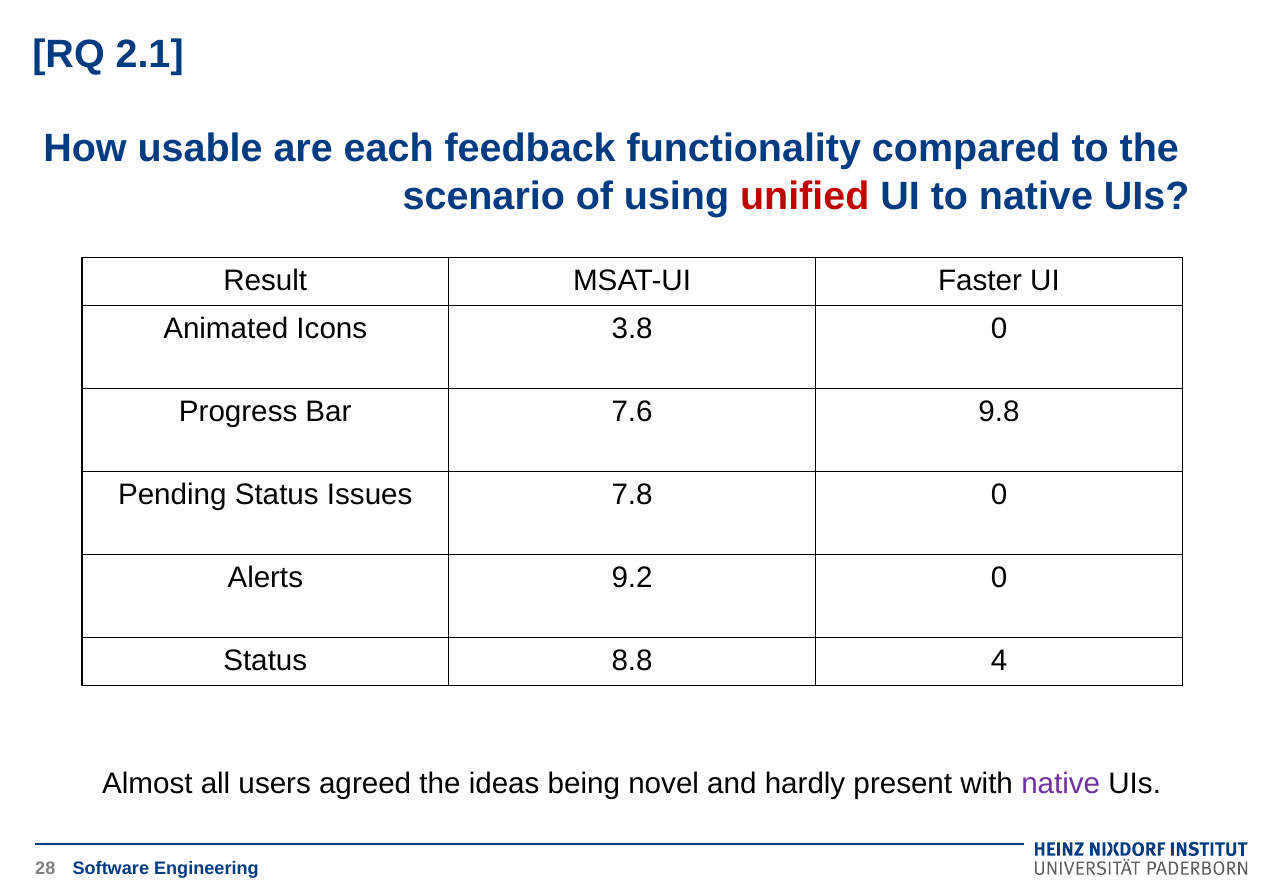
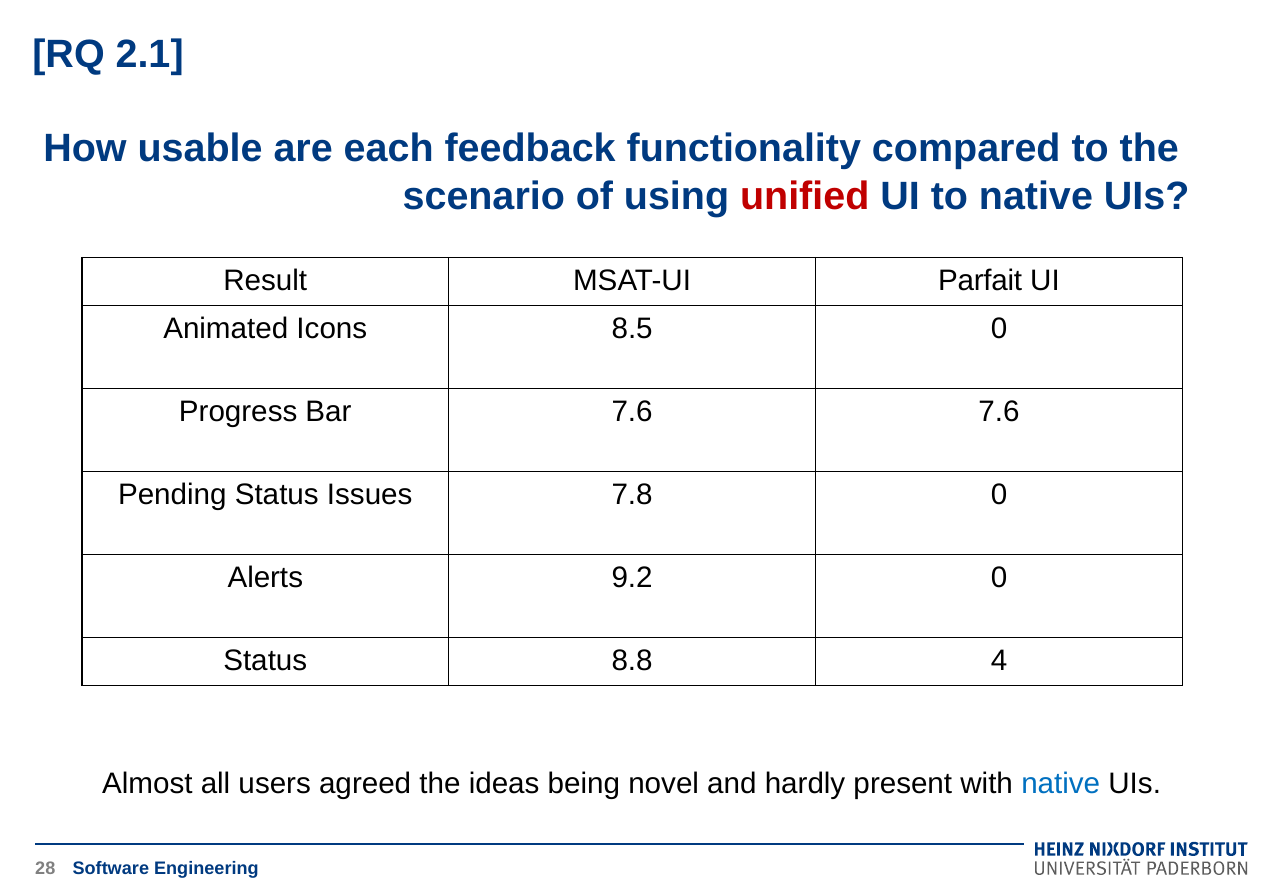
Faster: Faster -> Parfait (980, 281)
3.8: 3.8 -> 8.5 (632, 329)
7.6 9.8: 9.8 -> 7.6 (999, 412)
native colour: purple -> blue (1061, 784)
